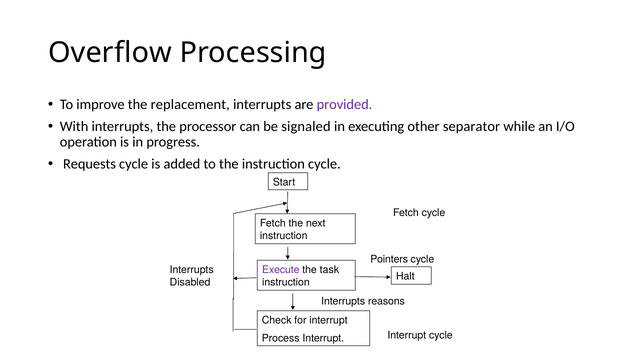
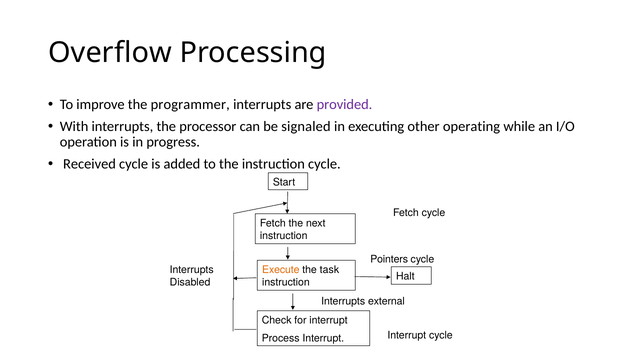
replacement: replacement -> programmer (190, 104)
separator: separator -> operating (472, 127)
Requests: Requests -> Received (89, 164)
Execute colour: purple -> orange (281, 270)
reasons: reasons -> external (386, 301)
